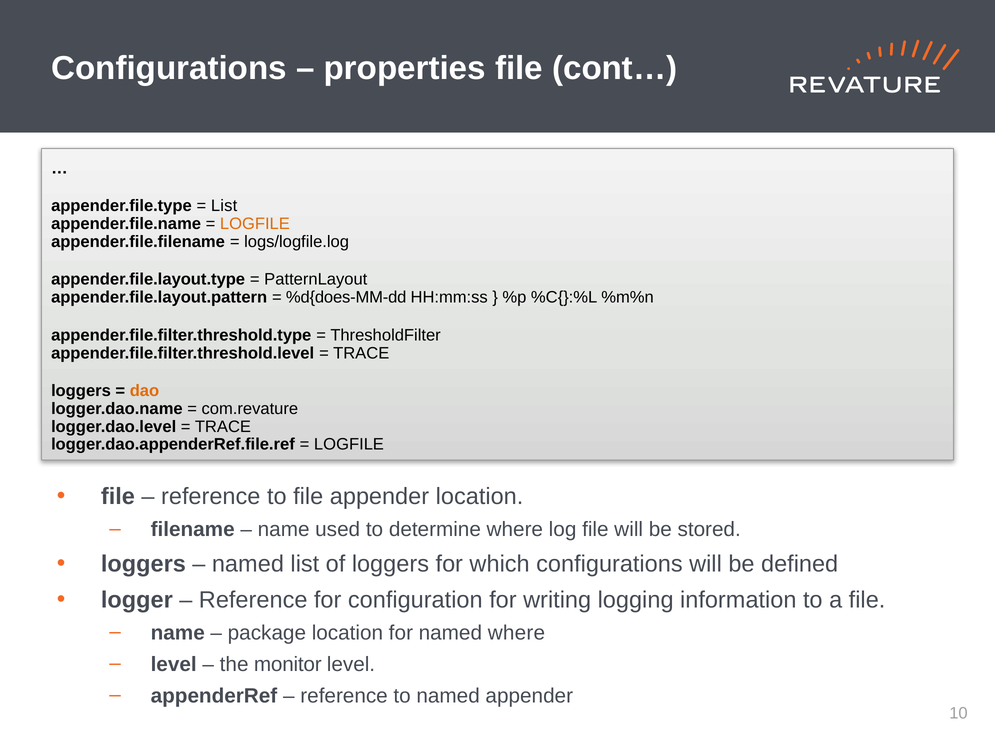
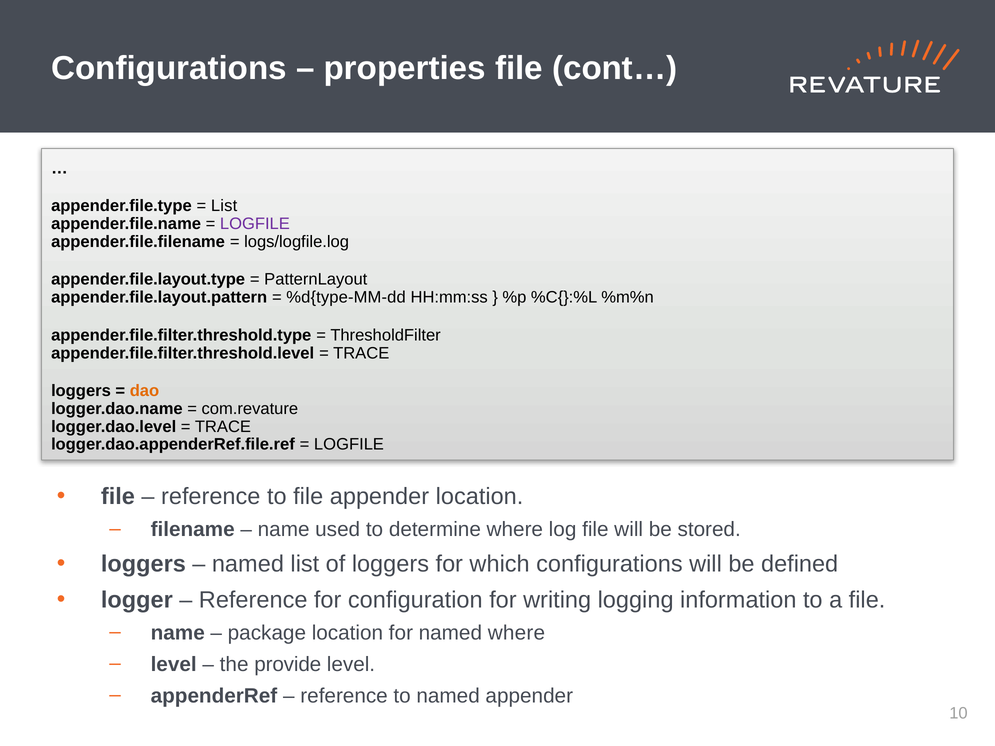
LOGFILE colour: orange -> purple (255, 224)
%d{does-MM-dd: %d{does-MM-dd -> %d{type-MM-dd (346, 297)
monitor: monitor -> provide (288, 665)
